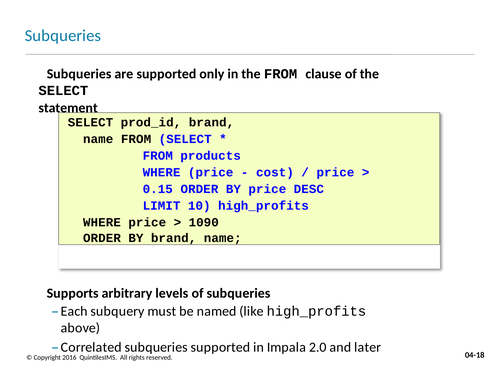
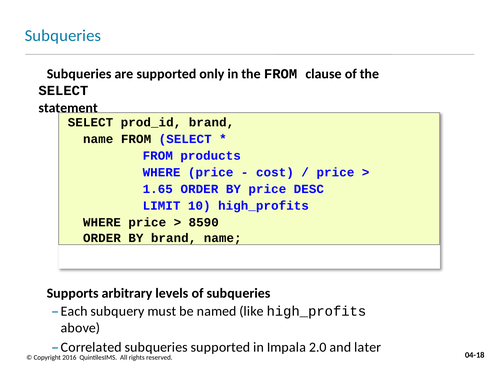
0.15: 0.15 -> 1.65 (158, 189)
1090: 1090 -> 8590 (204, 222)
